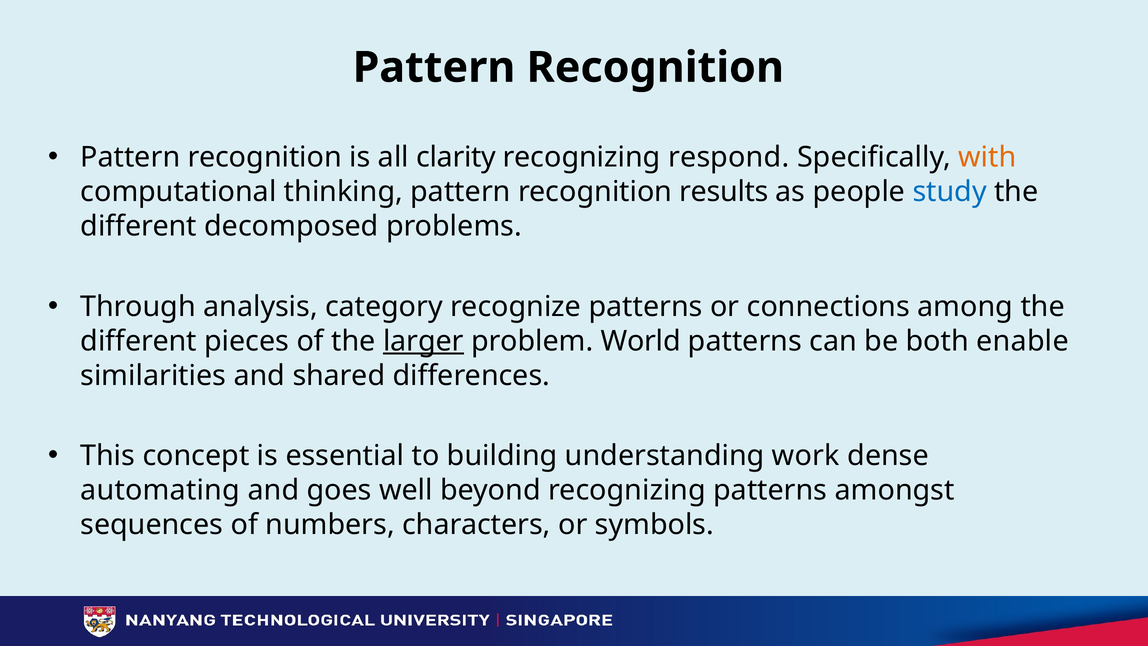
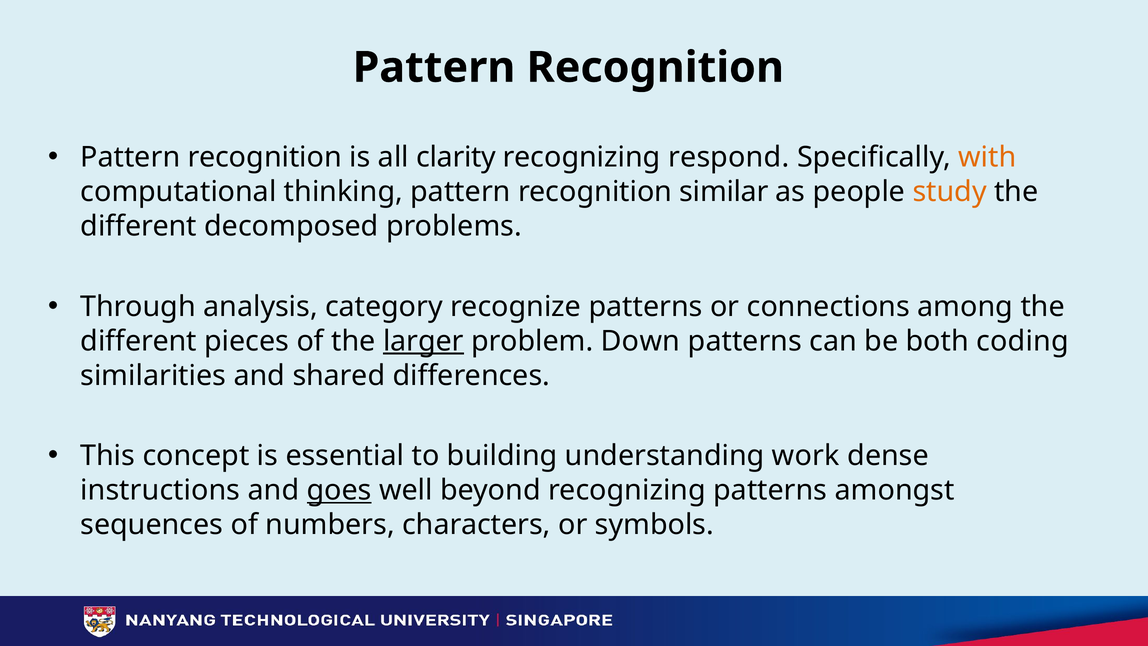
results: results -> similar (724, 192)
study colour: blue -> orange (950, 192)
World: World -> Down (640, 341)
enable: enable -> coding (1023, 341)
automating: automating -> instructions (160, 490)
goes underline: none -> present (339, 490)
